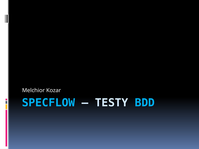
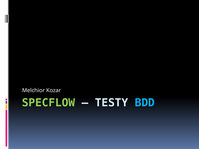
SPECFLOW colour: light blue -> light green (48, 103)
